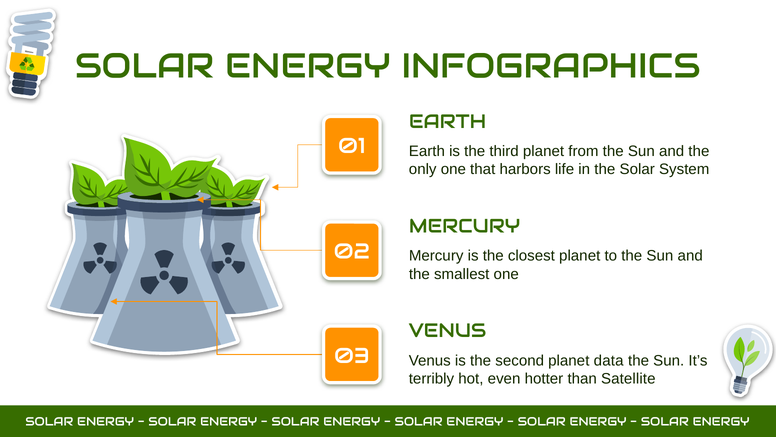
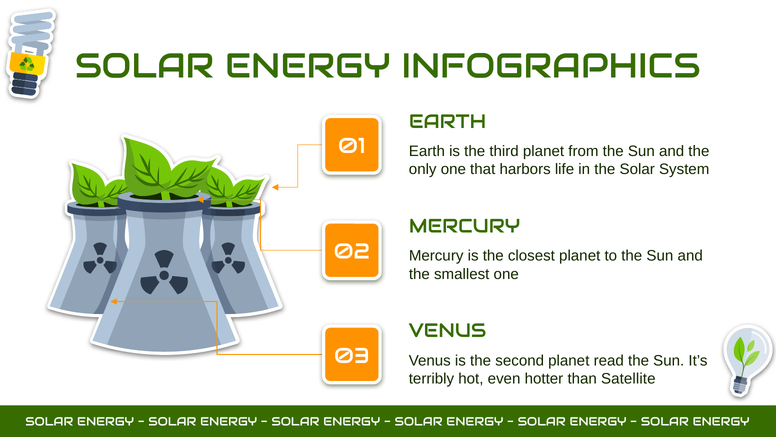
data: data -> read (609, 360)
